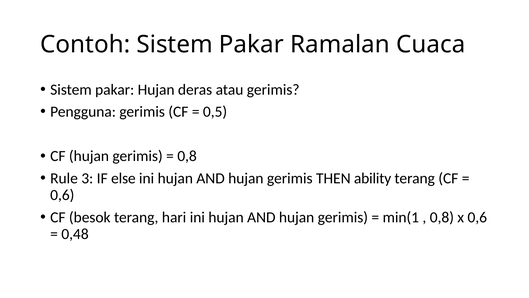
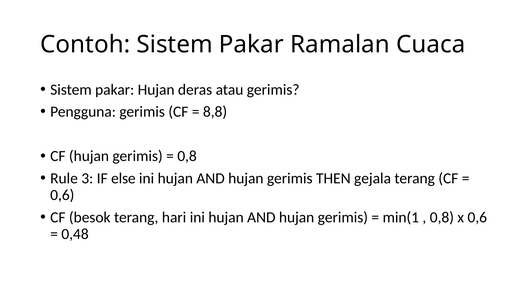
0,5: 0,5 -> 8,8 (215, 112)
ability: ability -> gejala (373, 178)
